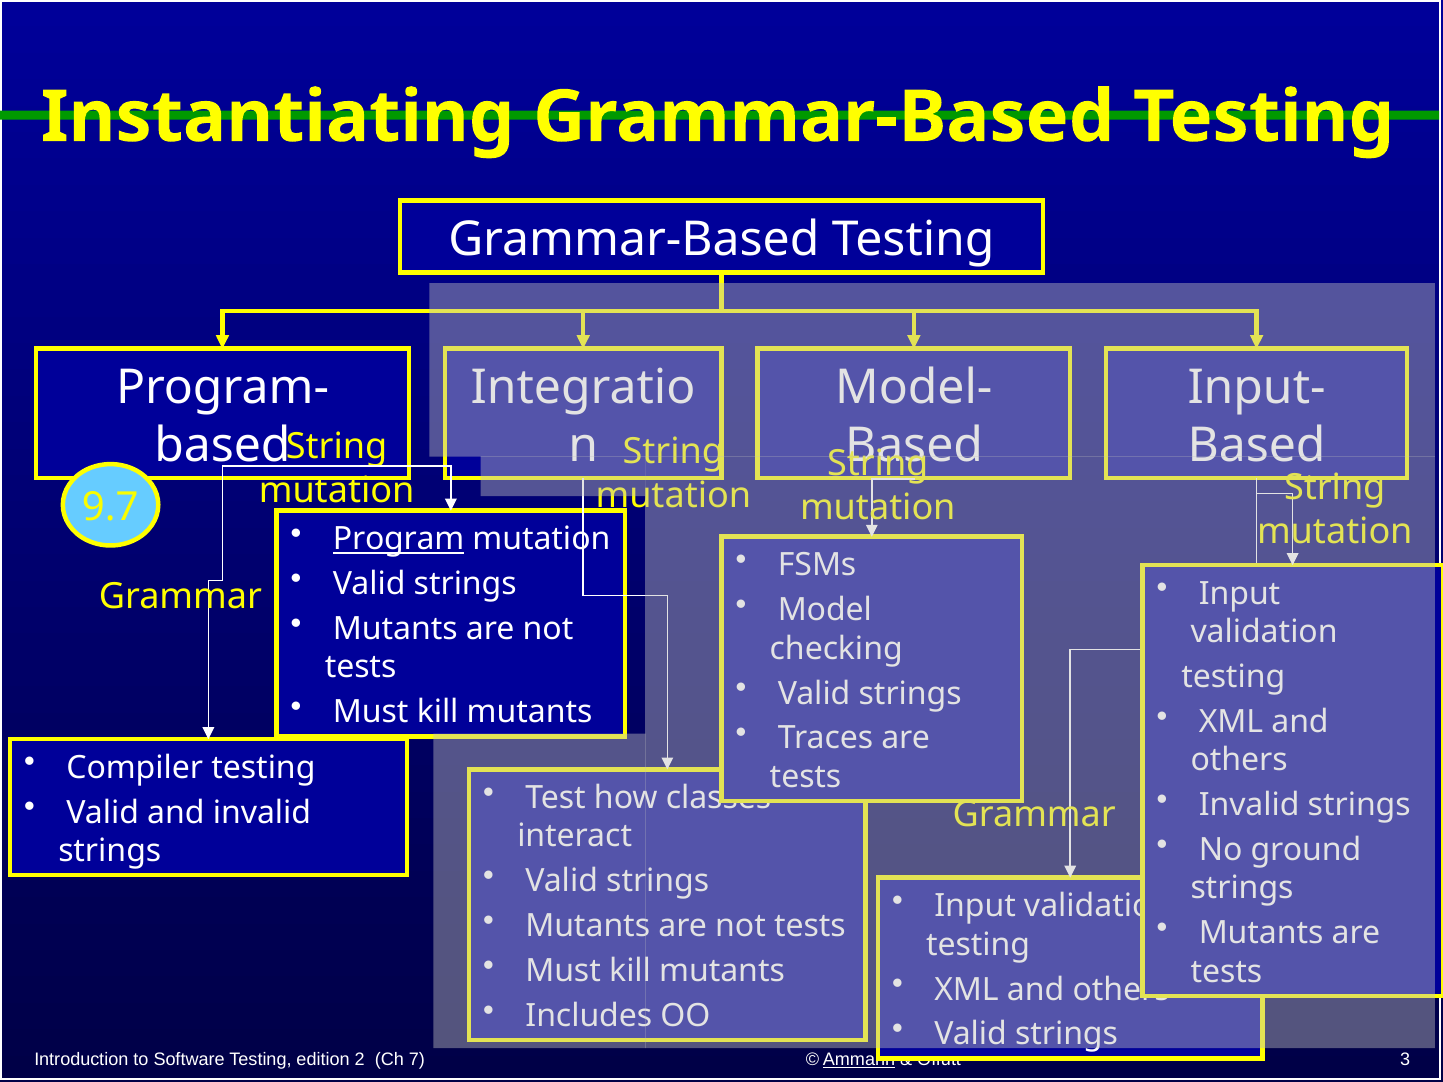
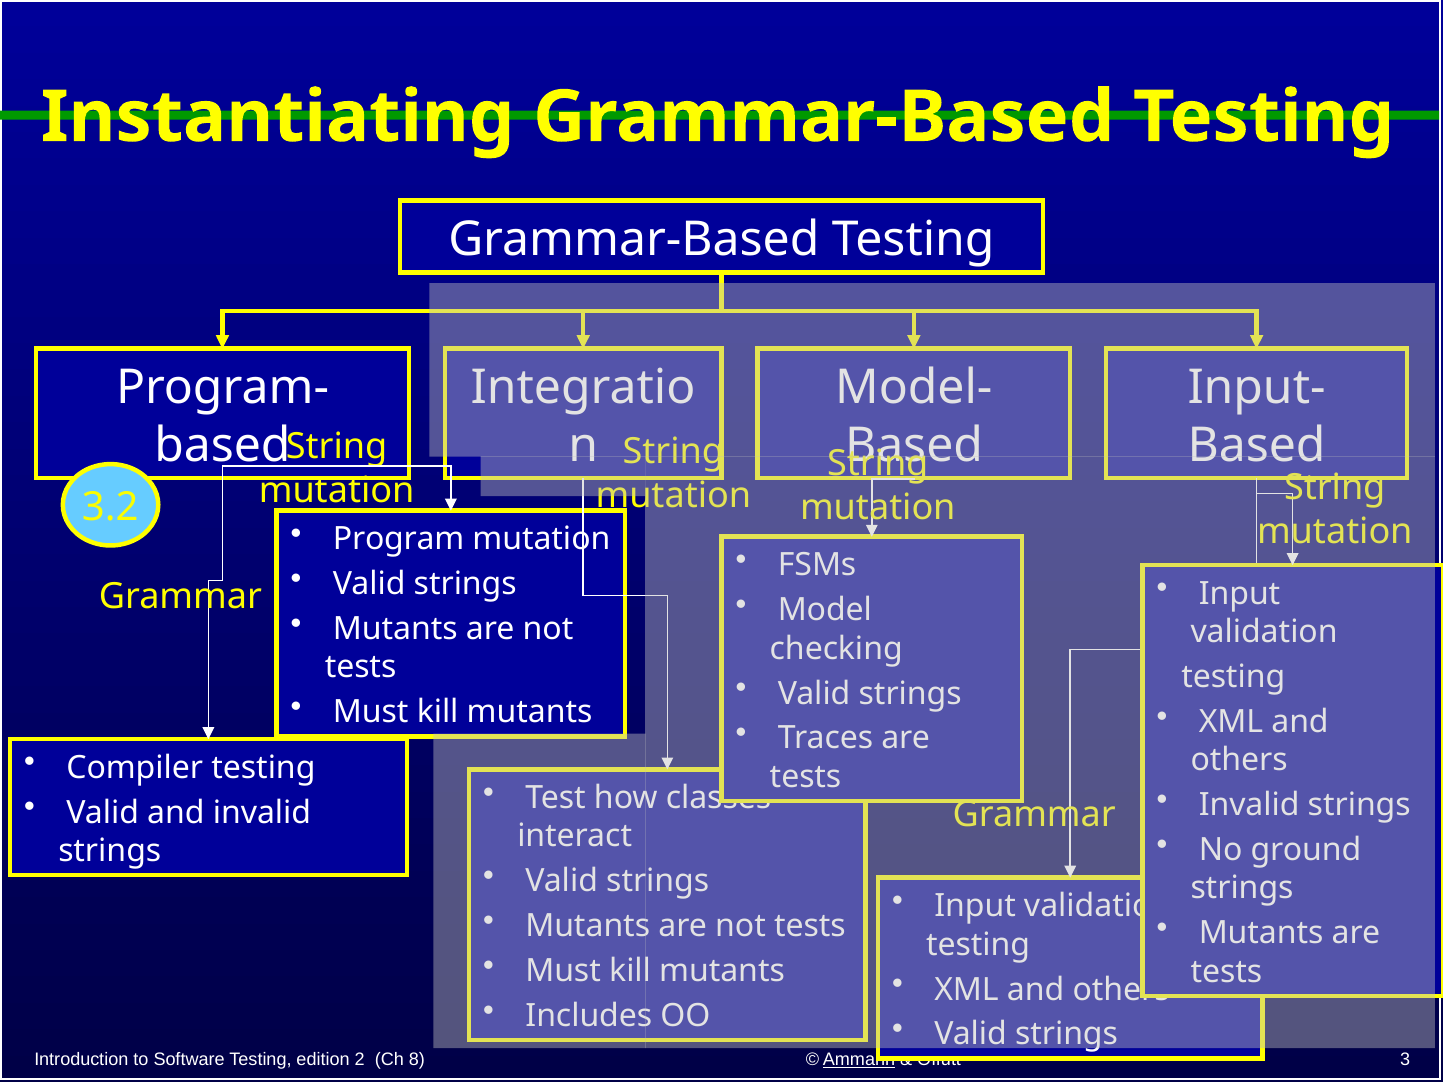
9.7: 9.7 -> 3.2 (110, 507)
Program underline: present -> none (399, 539)
7: 7 -> 8 (417, 1060)
